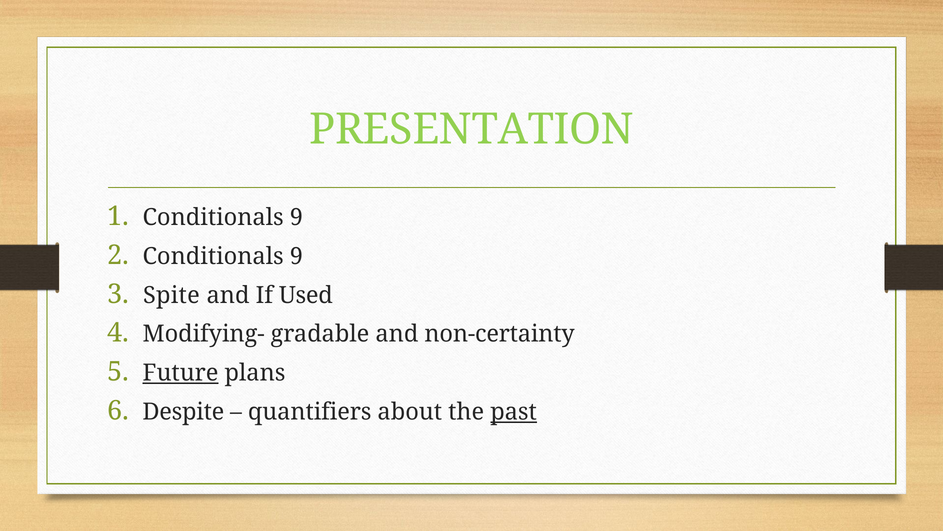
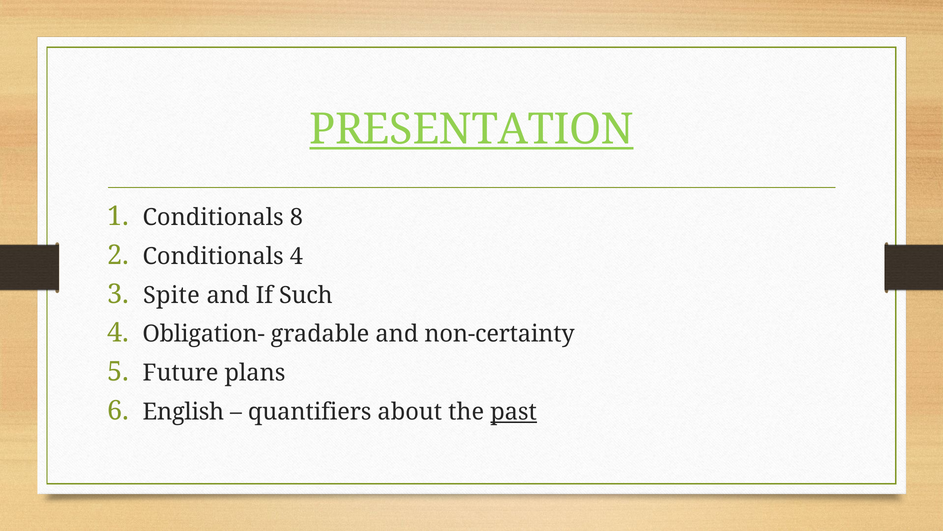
PRESENTATION underline: none -> present (472, 129)
1 Conditionals 9: 9 -> 8 (296, 217)
2 Conditionals 9: 9 -> 4 (296, 256)
Used: Used -> Such (306, 295)
Modifying-: Modifying- -> Obligation- (204, 334)
Future underline: present -> none (181, 373)
Despite: Despite -> English (183, 412)
